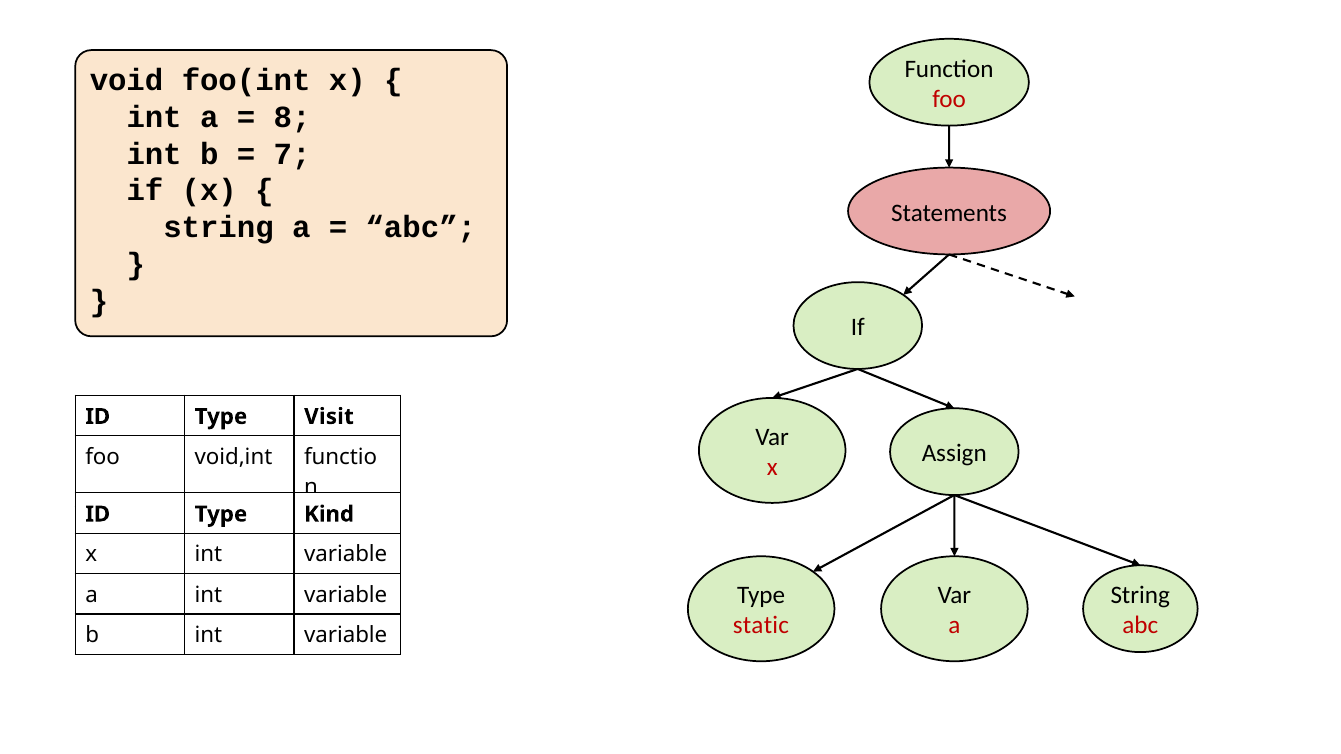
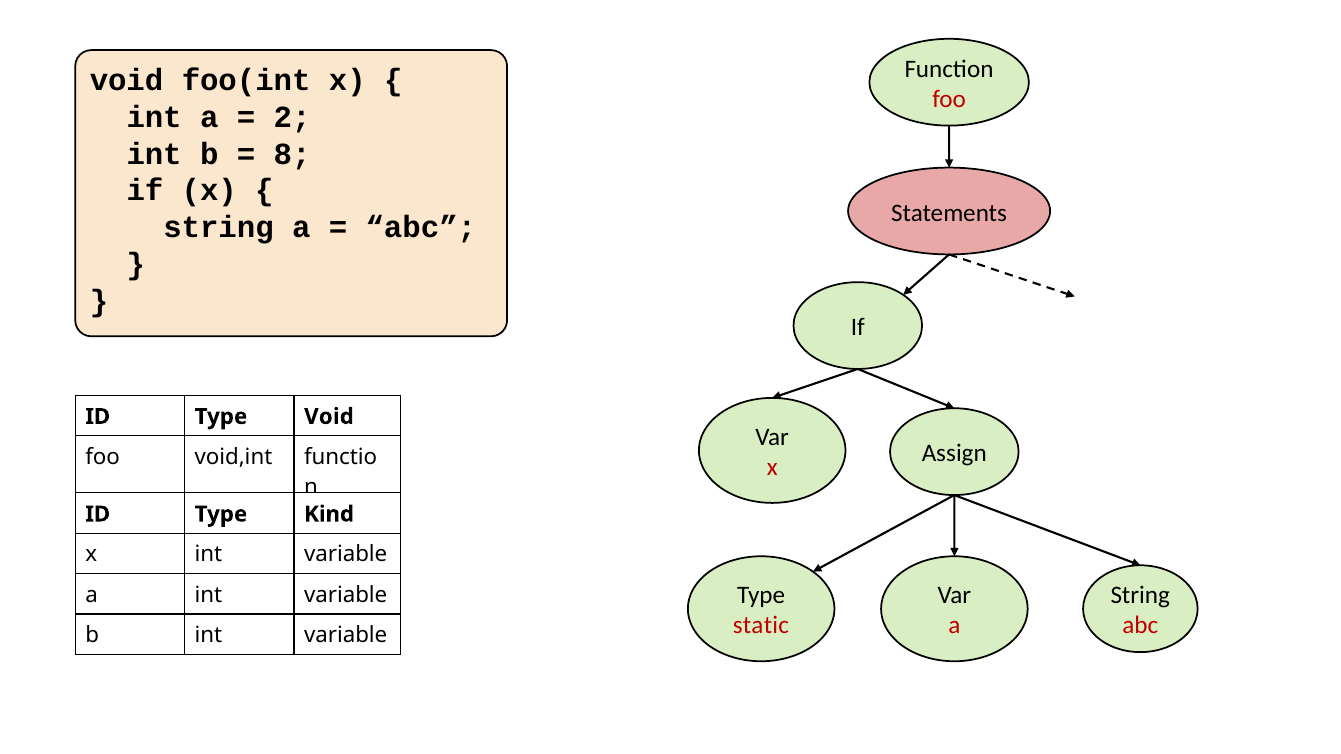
8: 8 -> 2 (292, 117)
7: 7 -> 8 (292, 154)
Type Visit: Visit -> Void (329, 417)
